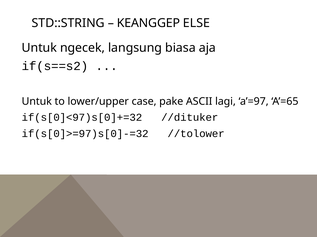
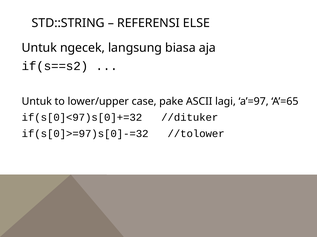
KEANGGEP: KEANGGEP -> REFERENSI (148, 23)
